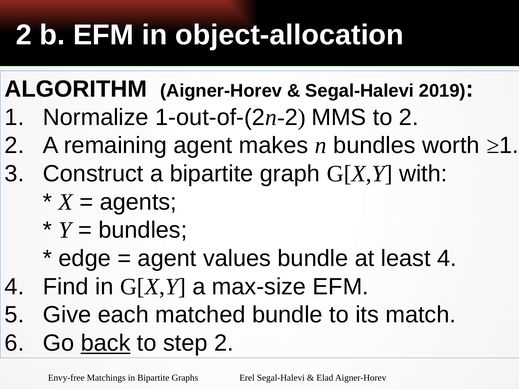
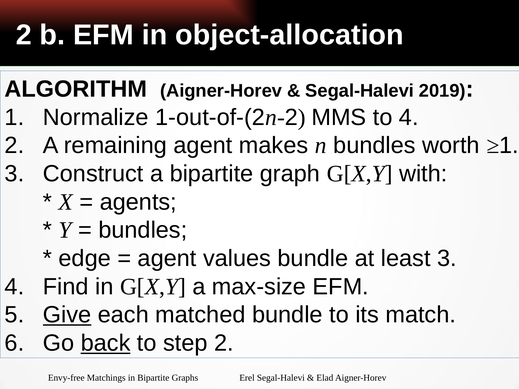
to 2: 2 -> 4 (409, 117)
least 4: 4 -> 3 (447, 259)
Give underline: none -> present (67, 315)
